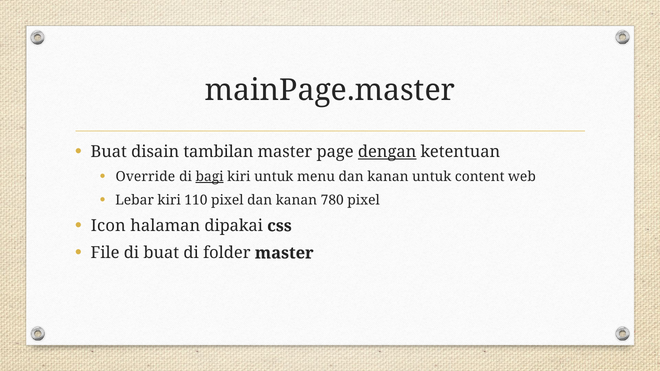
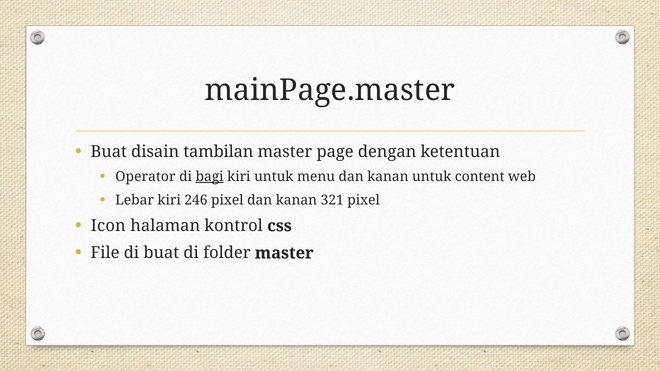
dengan underline: present -> none (387, 152)
Override: Override -> Operator (145, 177)
110: 110 -> 246 (196, 200)
780: 780 -> 321 (332, 200)
dipakai: dipakai -> kontrol (234, 226)
